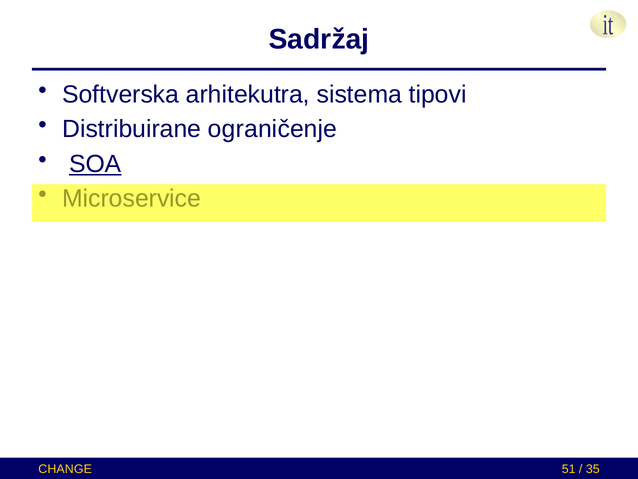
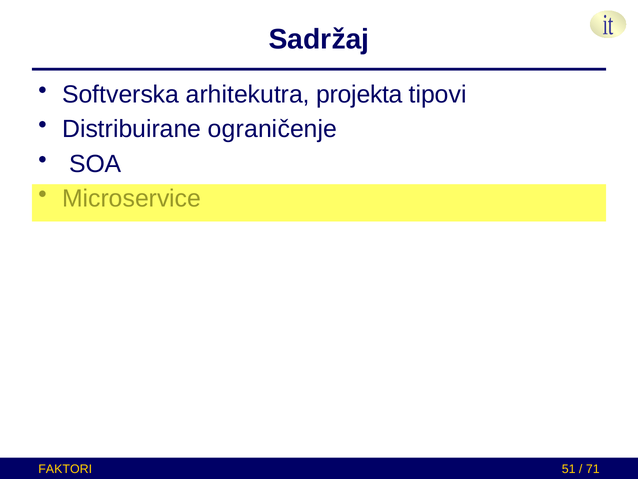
sistema: sistema -> projekta (359, 94)
SOA underline: present -> none (95, 164)
CHANGE: CHANGE -> FAKTORI (65, 469)
35: 35 -> 71 (593, 469)
